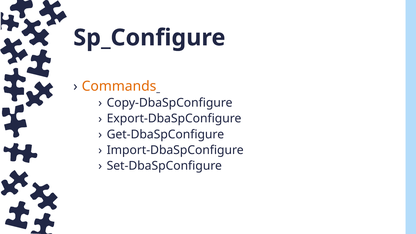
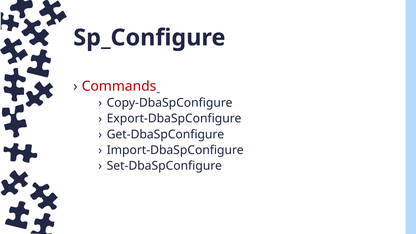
Commands colour: orange -> red (119, 86)
